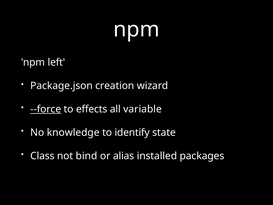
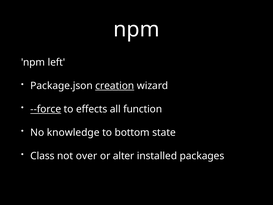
creation underline: none -> present (115, 86)
variable: variable -> function (143, 109)
identify: identify -> bottom (132, 132)
bind: bind -> over (87, 156)
alias: alias -> alter (124, 156)
